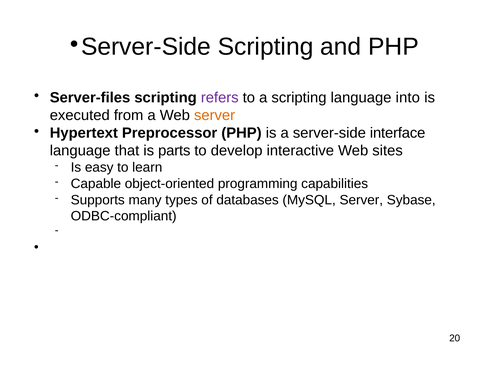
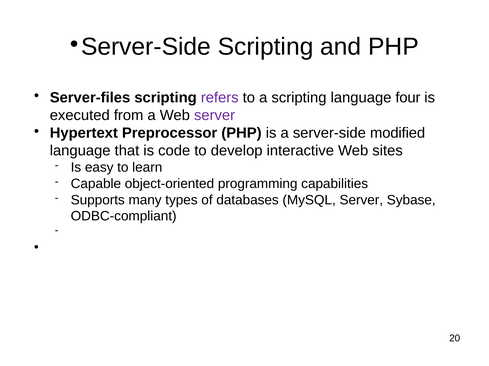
into: into -> four (408, 98)
server colour: orange -> purple (215, 115)
interface: interface -> modified (398, 133)
parts: parts -> code (174, 151)
